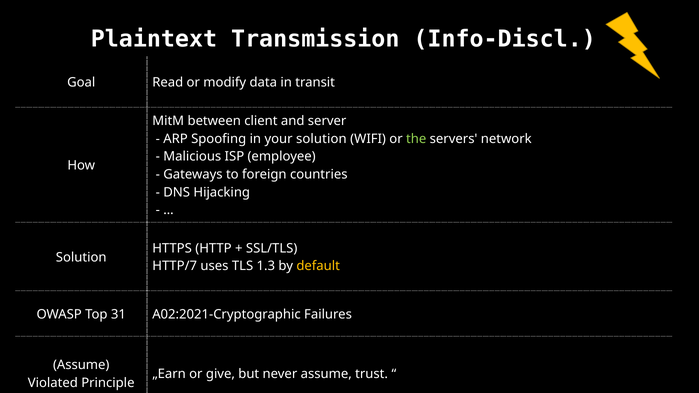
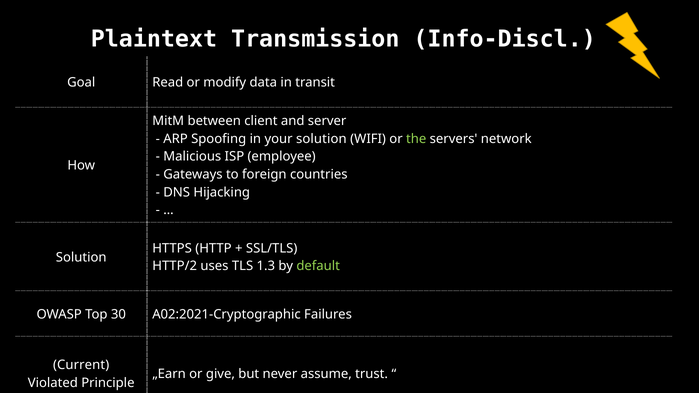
HTTP/7: HTTP/7 -> HTTP/2 (175, 266)
default colour: yellow -> light green (318, 266)
31: 31 -> 30 (118, 314)
Assume: Assume -> Current (81, 365)
